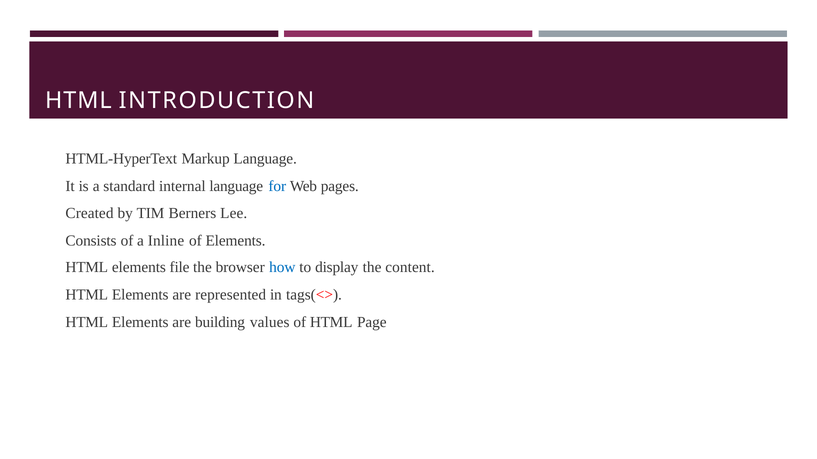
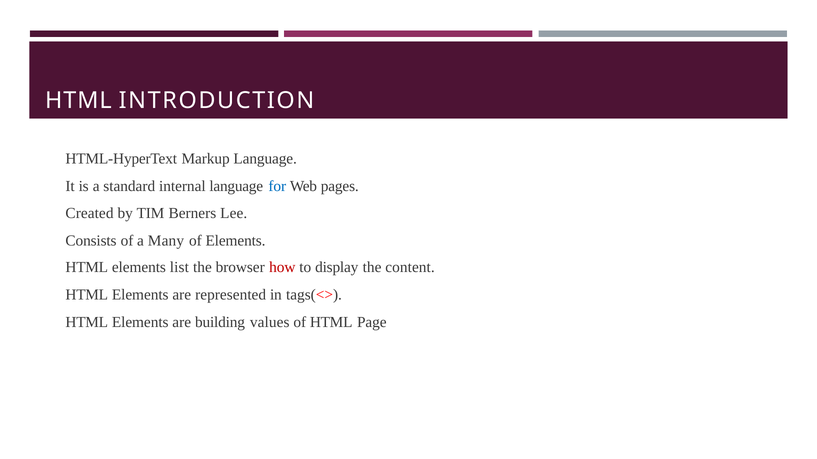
Inline: Inline -> Many (166, 241)
file: file -> list (179, 268)
how colour: blue -> red (282, 268)
